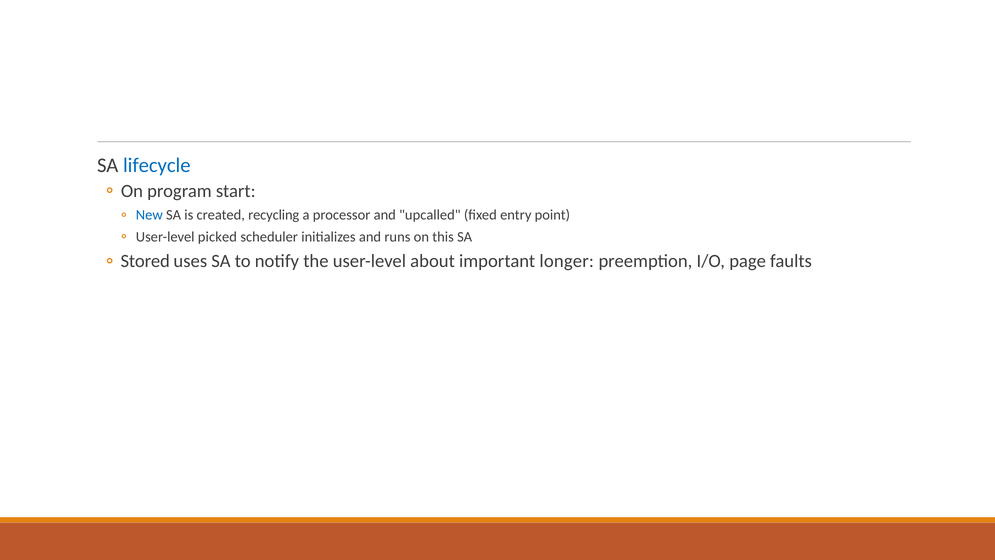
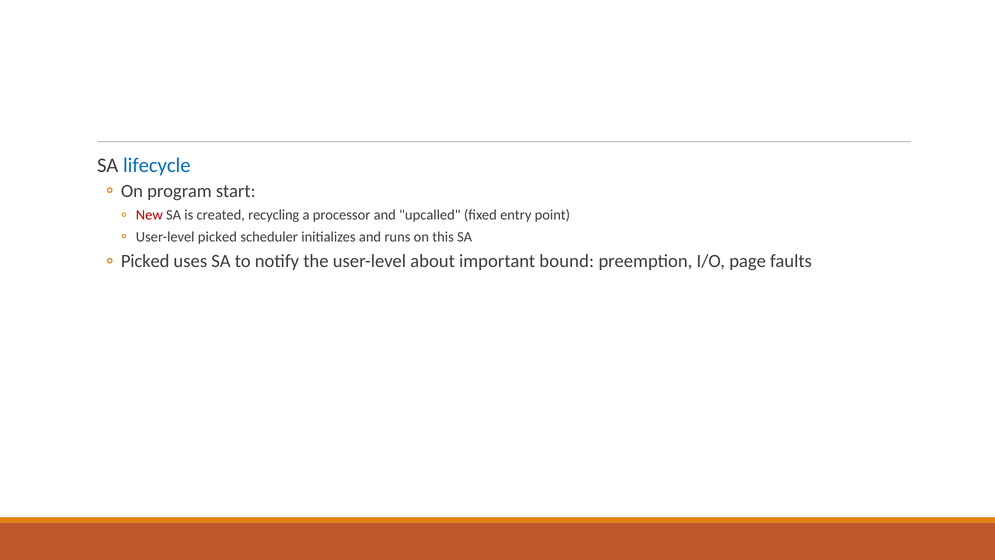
New colour: blue -> red (149, 215)
Stored: Stored -> Picked (145, 261)
longer: longer -> bound (567, 261)
